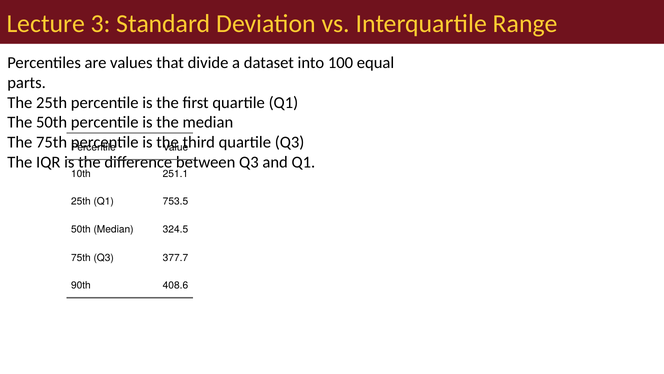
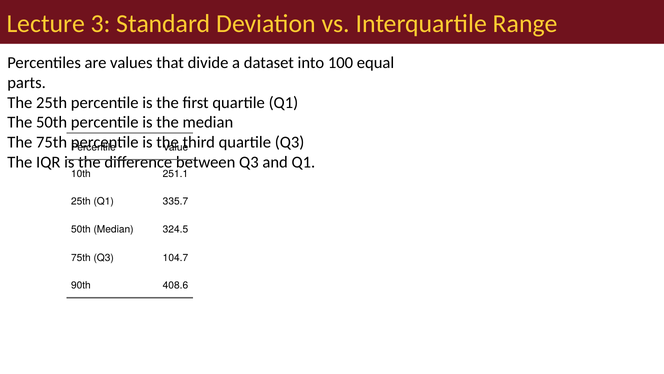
753.5: 753.5 -> 335.7 (175, 201)
377.7: 377.7 -> 104.7 (175, 258)
